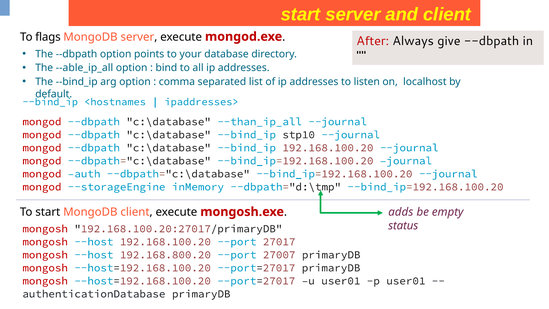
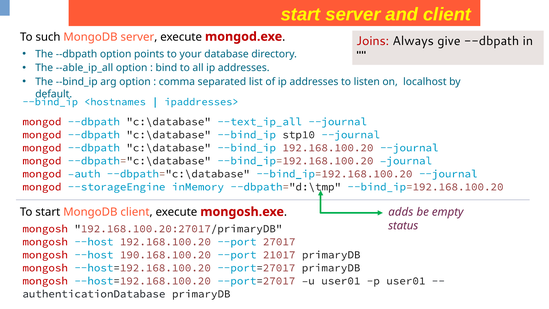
flags: flags -> such (48, 37)
After: After -> Joins (373, 41)
--than_ip_all: --than_ip_all -> --text_ip_all (260, 122)
192.168.800.20: 192.168.800.20 -> 190.168.100.20 (165, 255)
27007: 27007 -> 21017 (279, 255)
